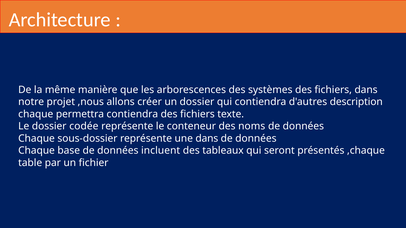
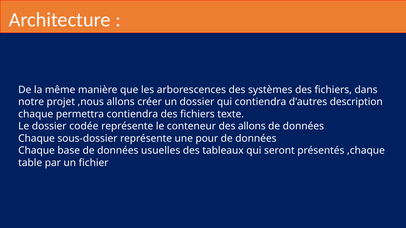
des noms: noms -> allons (252, 126)
une dans: dans -> pour (207, 139)
incluent: incluent -> usuelles (161, 151)
